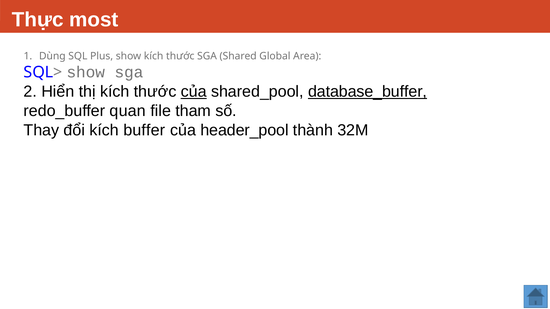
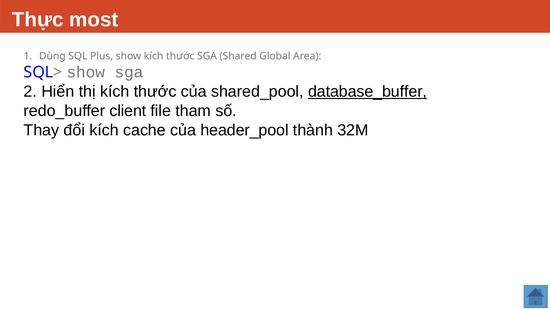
của underline: present -> none (194, 92)
quan: quan -> client (128, 111)
buffer: buffer -> cache (144, 130)
